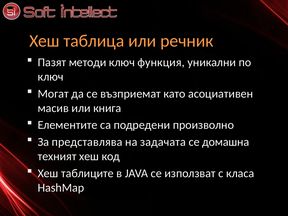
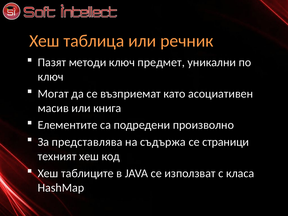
функция: функция -> предмет (161, 62)
задачата: задачата -> съдържа (163, 142)
домашна: домашна -> страници (226, 142)
